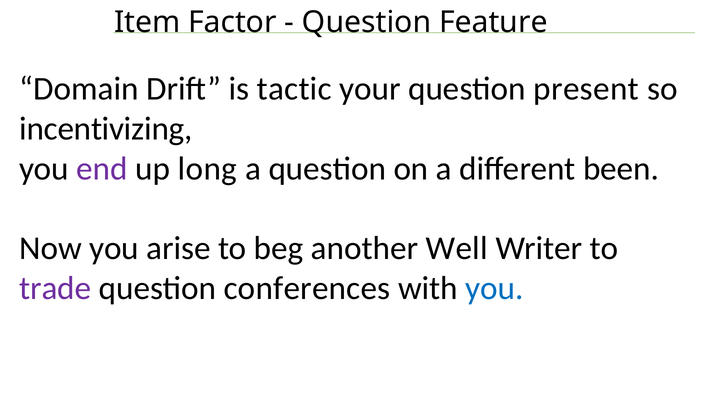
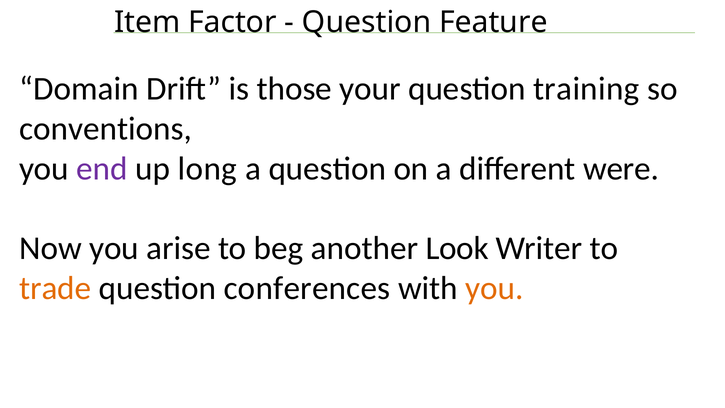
tactic: tactic -> those (294, 89)
present: present -> training (586, 89)
incentivizing: incentivizing -> conventions (106, 129)
been: been -> were (621, 168)
Well: Well -> Look (457, 248)
trade colour: purple -> orange (55, 288)
you colour: blue -> orange (494, 288)
